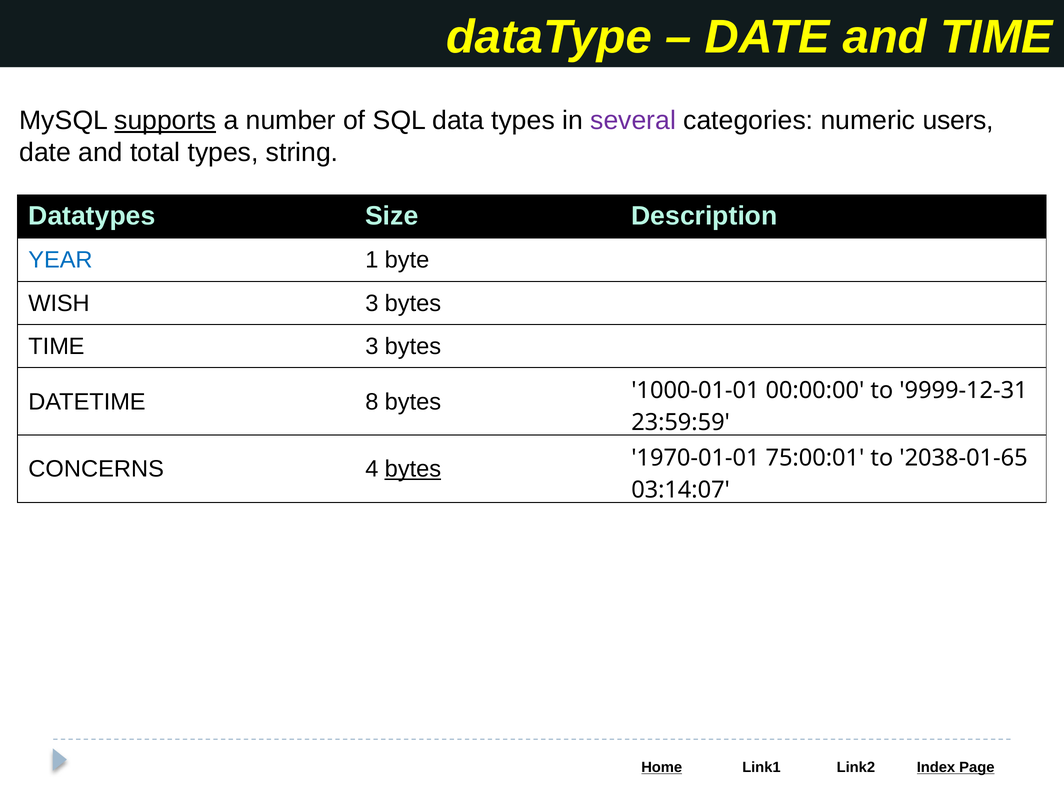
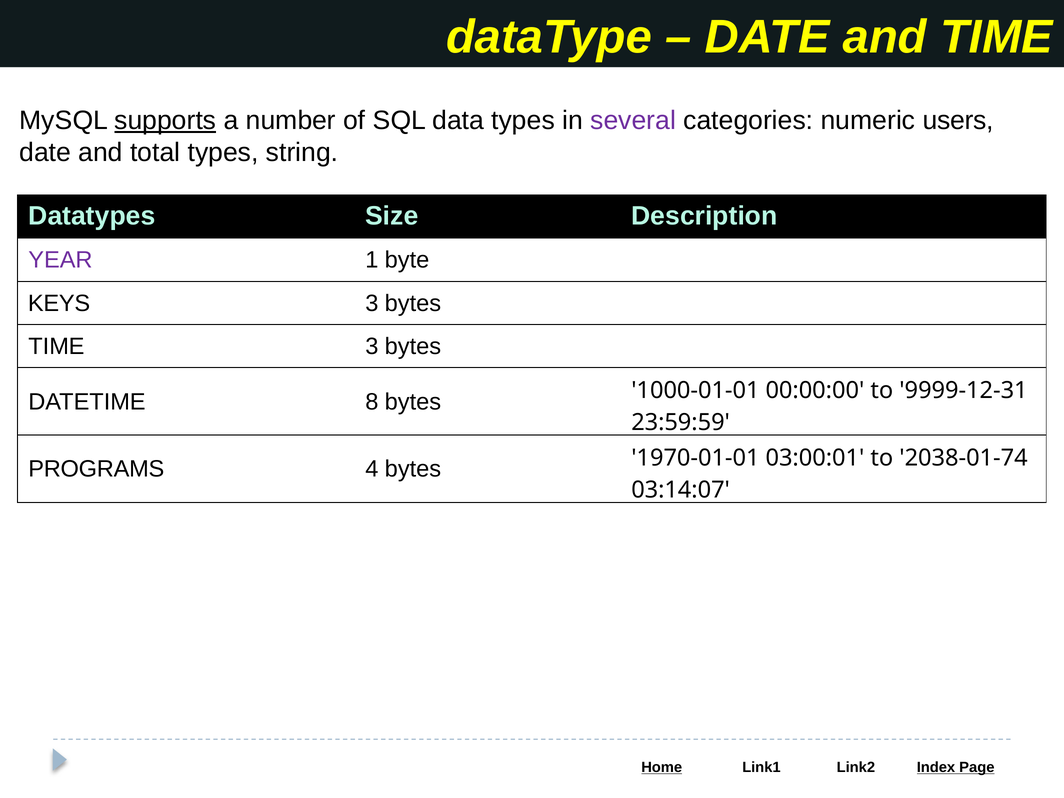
YEAR colour: blue -> purple (60, 260)
WISH: WISH -> KEYS (59, 303)
CONCERNS: CONCERNS -> PROGRAMS (96, 469)
bytes underline: present -> none (413, 469)
75:00:01: 75:00:01 -> 03:00:01 (815, 458)
2038-01-65: 2038-01-65 -> 2038-01-74 (964, 458)
